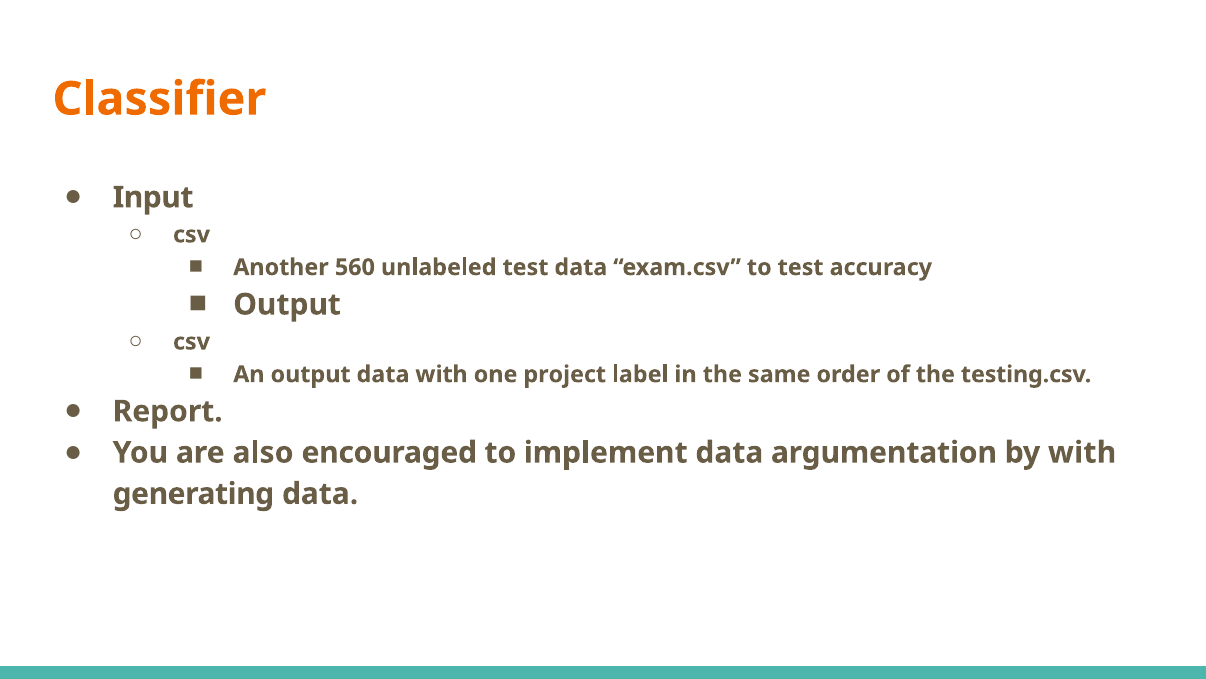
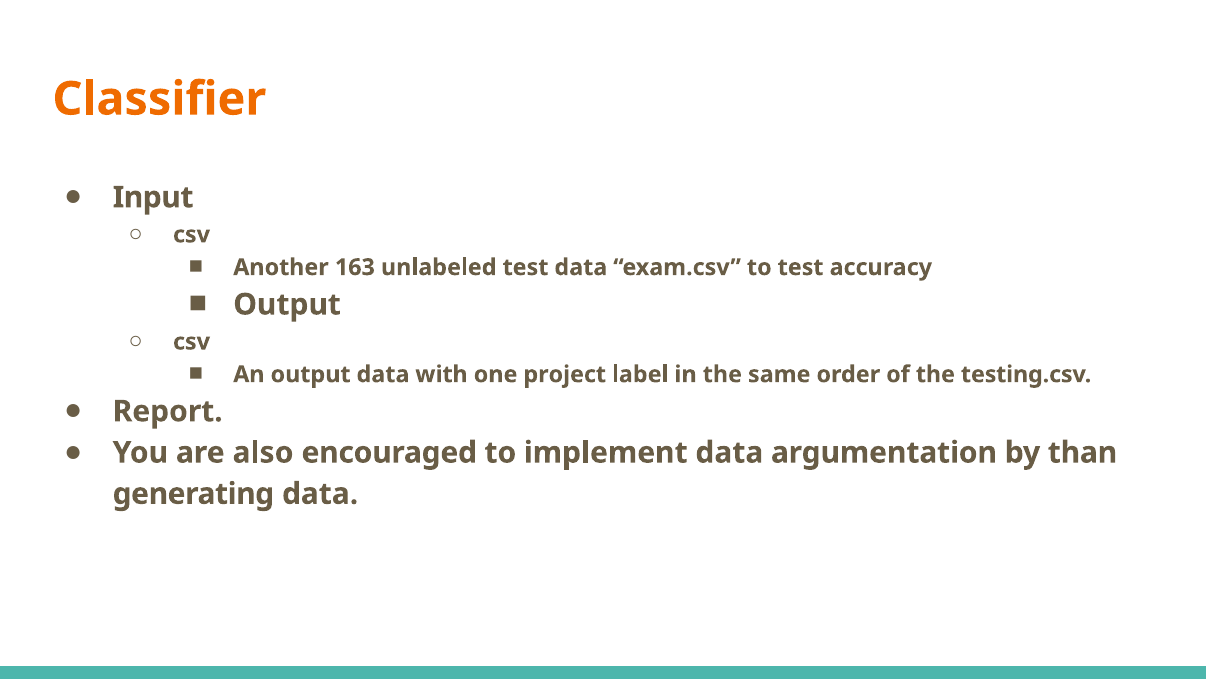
560: 560 -> 163 (355, 267)
by with: with -> than (1082, 452)
